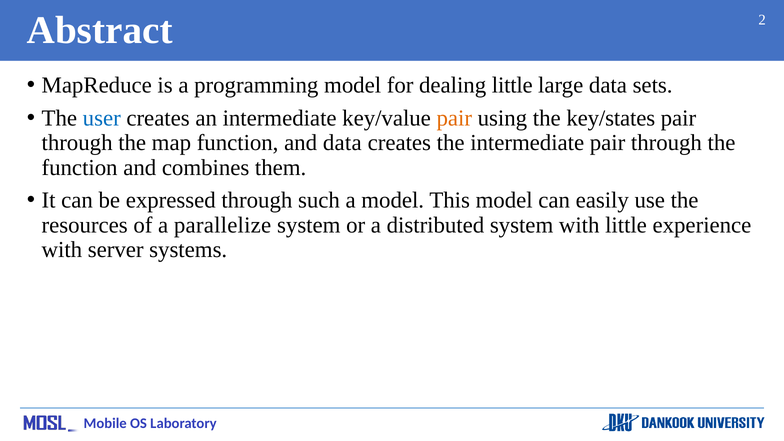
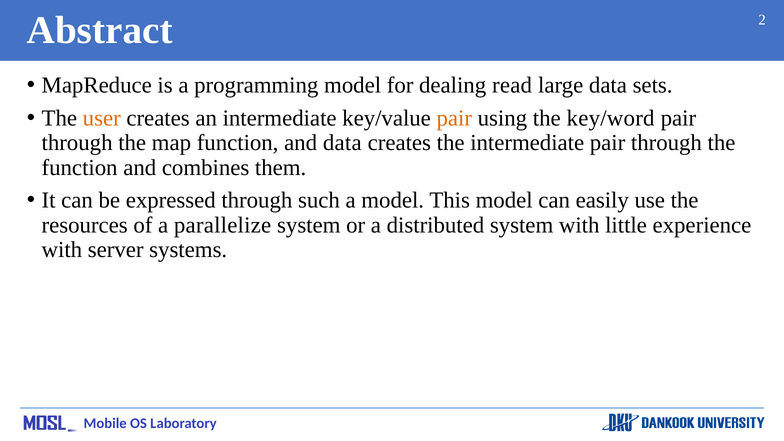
dealing little: little -> read (512, 85)
user colour: blue -> orange (102, 118)
key/states: key/states -> key/word (611, 118)
